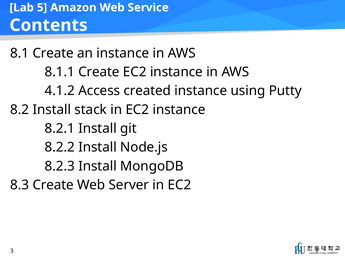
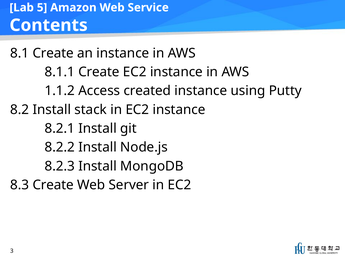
4.1.2: 4.1.2 -> 1.1.2 (60, 91)
